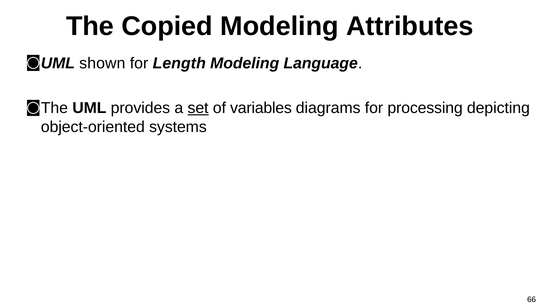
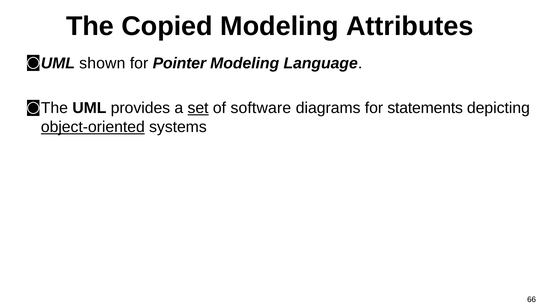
Length: Length -> Pointer (179, 63)
variables: variables -> software (261, 108)
processing: processing -> statements (425, 108)
object-oriented underline: none -> present (93, 127)
